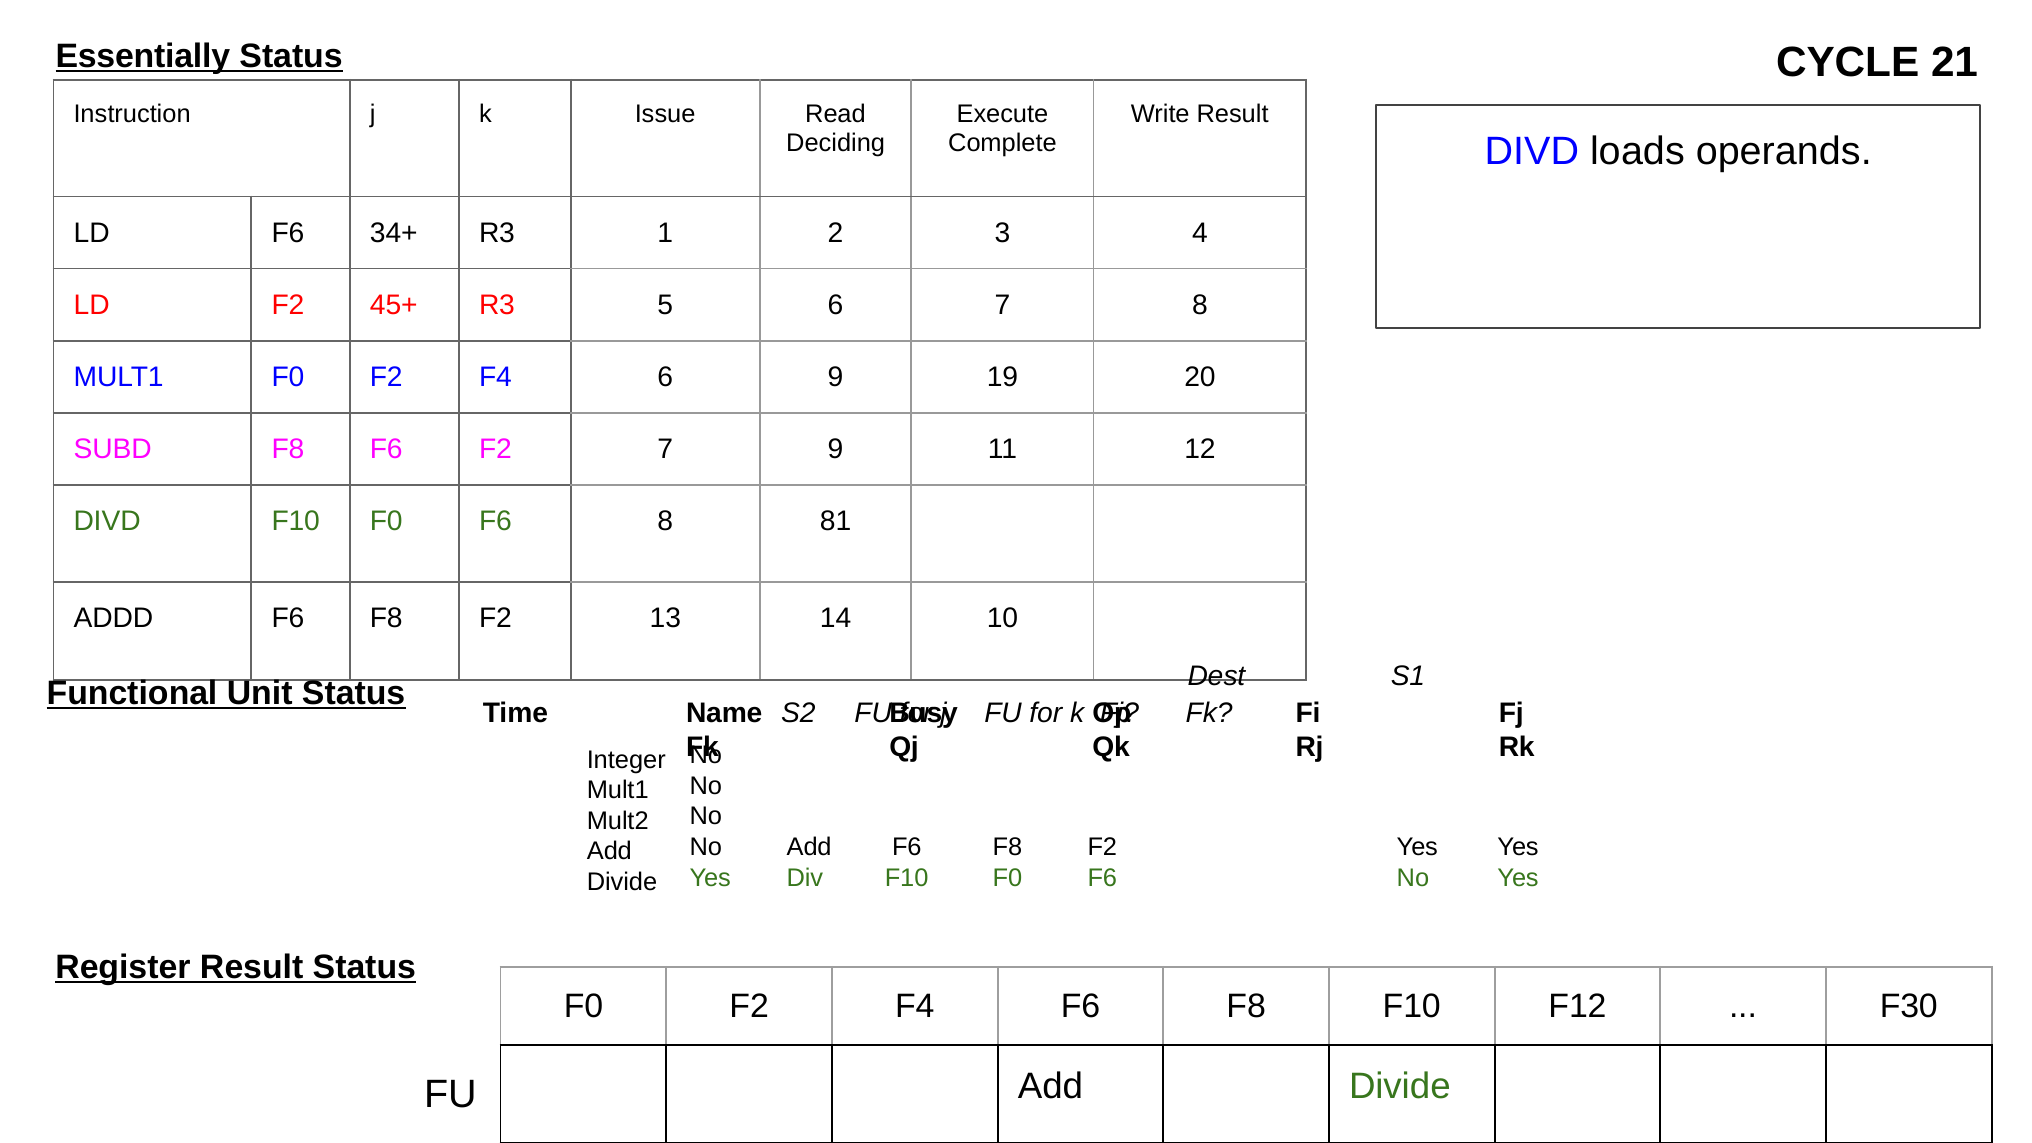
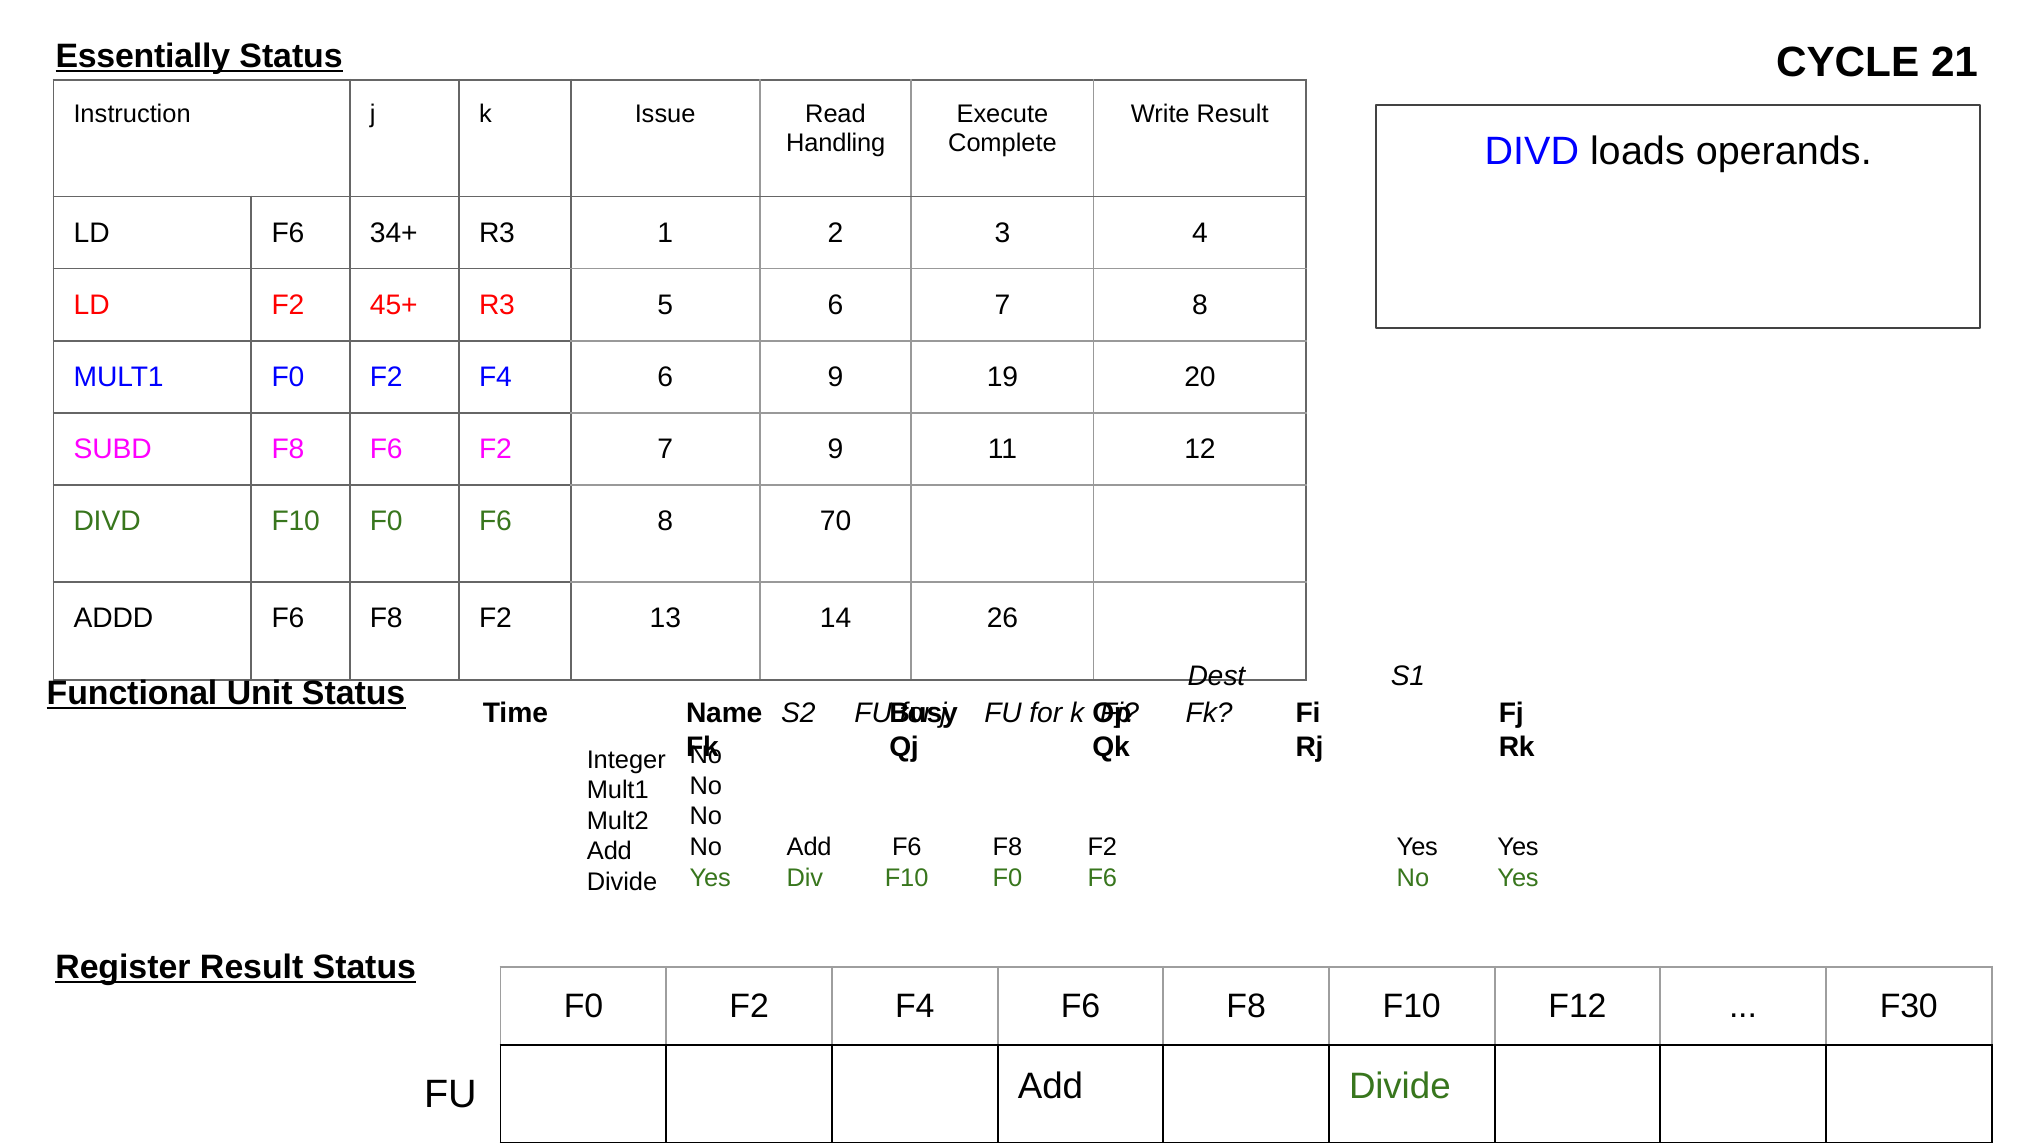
Deciding: Deciding -> Handling (836, 143)
81: 81 -> 70 (836, 521)
10: 10 -> 26 (1002, 619)
